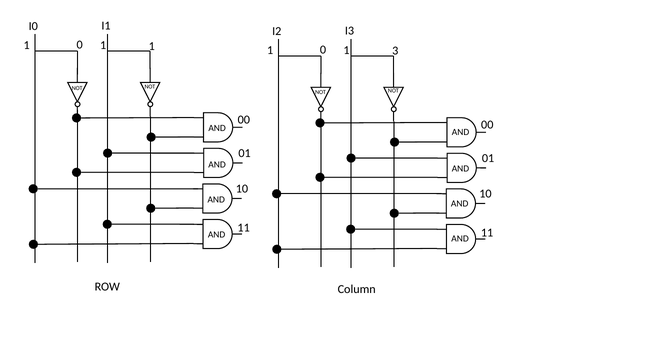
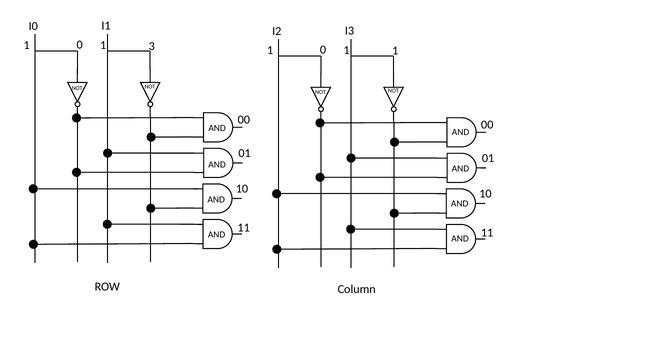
0 1: 1 -> 3 (152, 46)
0 3: 3 -> 1 (395, 51)
